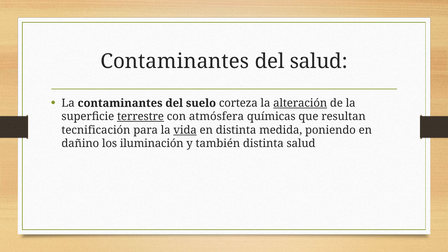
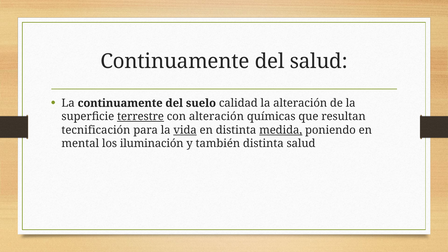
Contaminantes: Contaminantes -> Continuamente (175, 61)
La contaminantes: contaminantes -> continuamente (120, 103)
corteza: corteza -> calidad (238, 103)
alteración underline: present -> none (300, 103)
con atmósfera: atmósfera -> alteración (216, 117)
medida underline: none -> present (281, 130)
dañino: dañino -> mental (80, 143)
